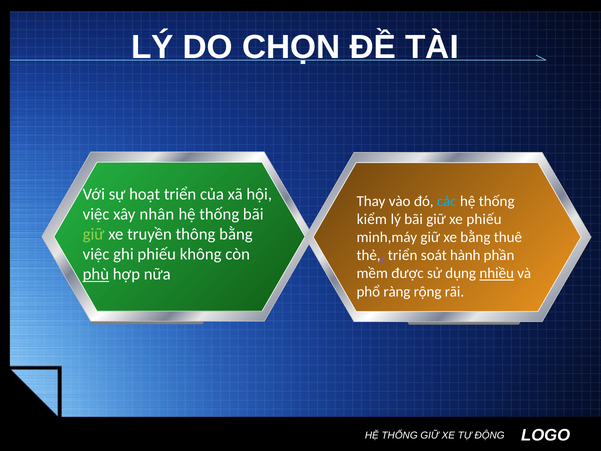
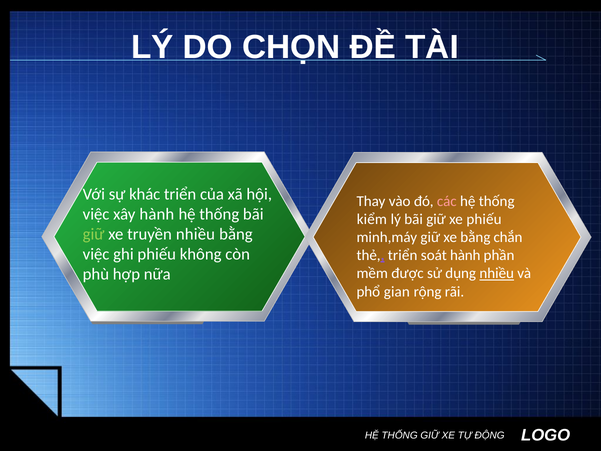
hoạt: hoạt -> khác (145, 194)
các colour: light blue -> pink (447, 201)
xây nhân: nhân -> hành (157, 214)
truyền thông: thông -> nhiều (195, 234)
thuê: thuê -> chắn (508, 237)
phù underline: present -> none (96, 274)
ràng: ràng -> gian (397, 291)
